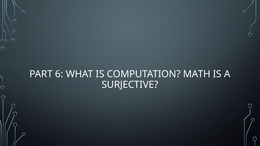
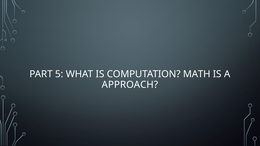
6: 6 -> 5 (59, 74)
SURJECTIVE: SURJECTIVE -> APPROACH (130, 85)
